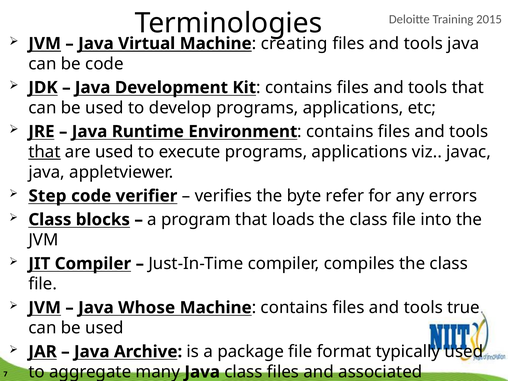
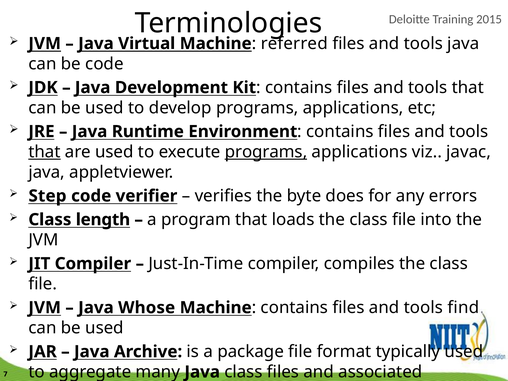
creating: creating -> referred (294, 44)
programs underline: none -> present (266, 152)
refer: refer -> does (345, 196)
blocks: blocks -> length (103, 220)
true: true -> find (463, 308)
